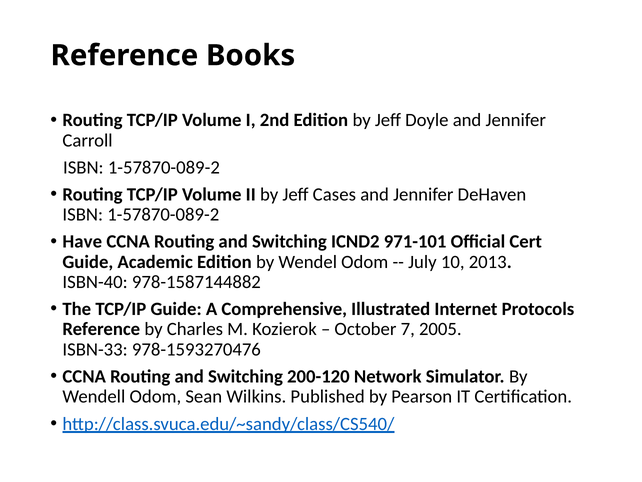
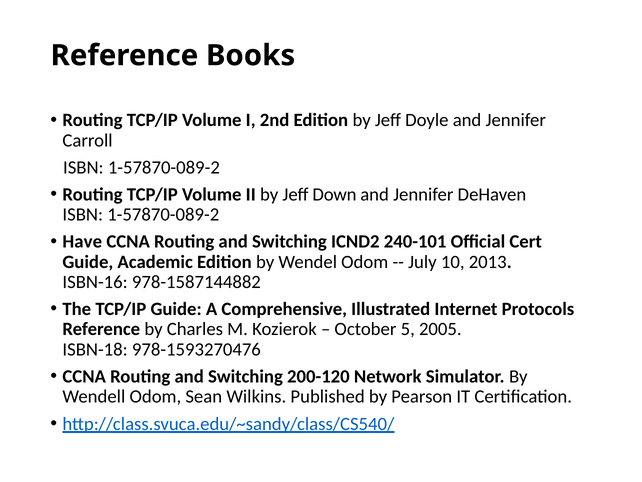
Cases: Cases -> Down (335, 194)
971-101: 971-101 -> 240-101 (415, 241)
ISBN-40: ISBN-40 -> ISBN-16 (95, 282)
7: 7 -> 5 (408, 329)
ISBN-33: ISBN-33 -> ISBN-18 (95, 349)
